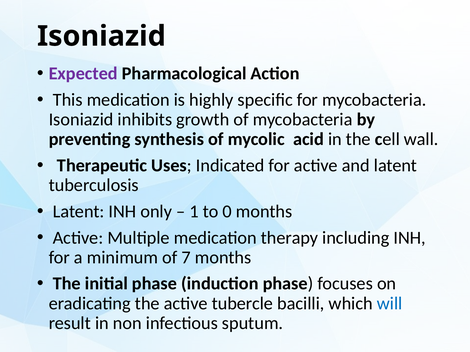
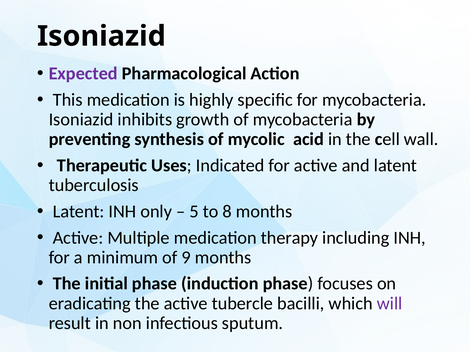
1: 1 -> 5 (194, 212)
0: 0 -> 8 (227, 212)
7: 7 -> 9 (186, 258)
will colour: blue -> purple (390, 304)
